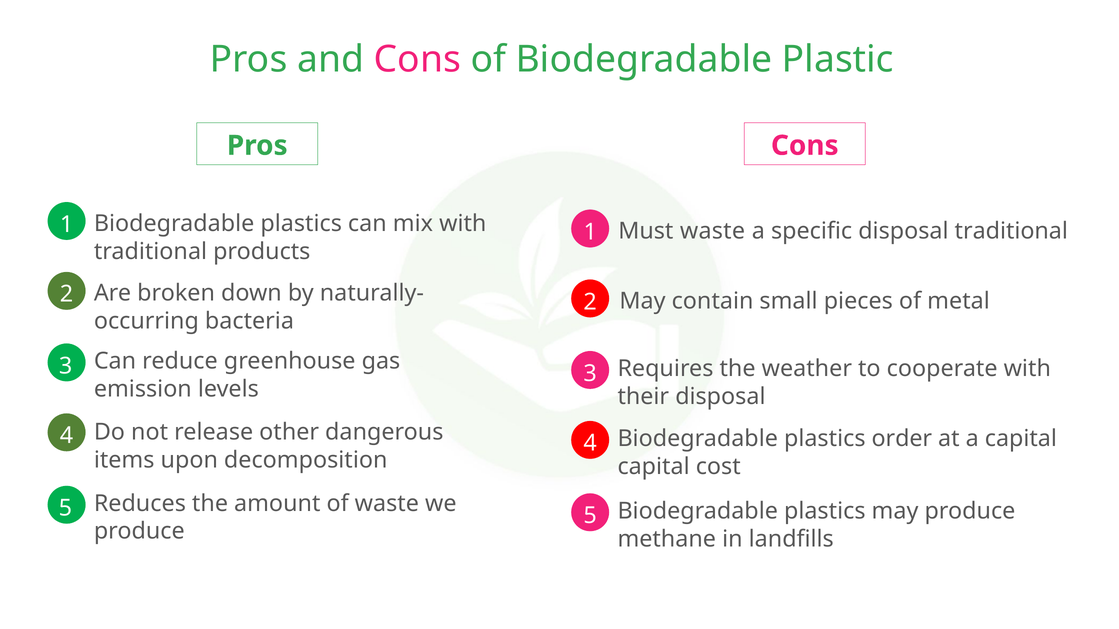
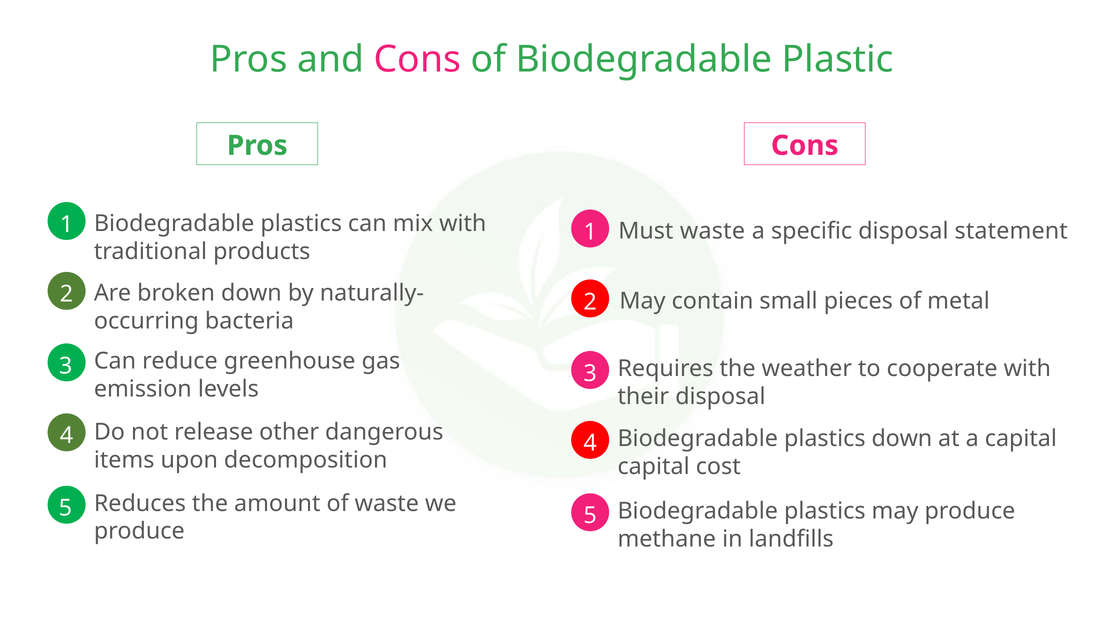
disposal traditional: traditional -> statement (1011, 231)
plastics order: order -> down (902, 439)
